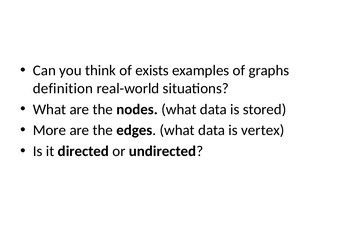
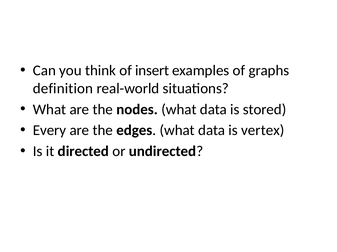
exists: exists -> insert (152, 71)
More: More -> Every (50, 131)
